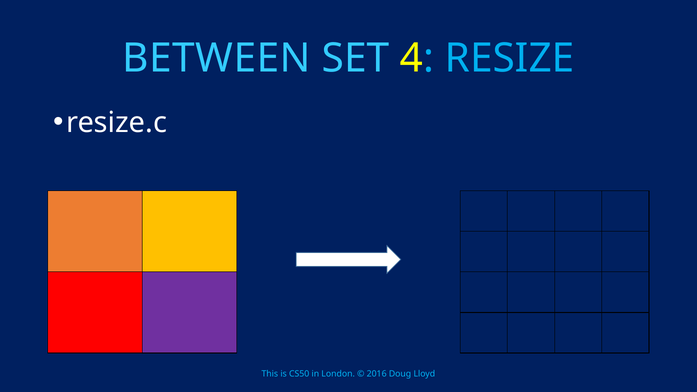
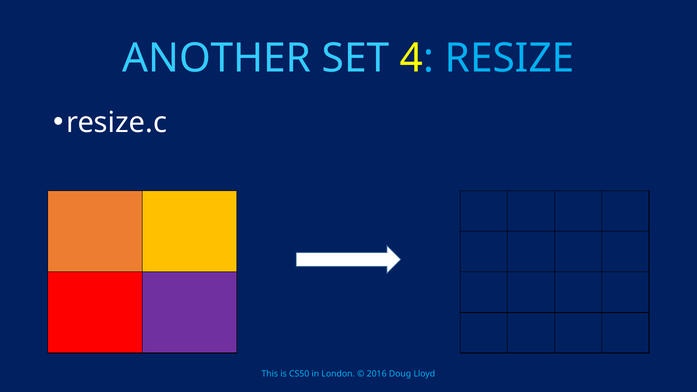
BETWEEN: BETWEEN -> ANOTHER (217, 59)
